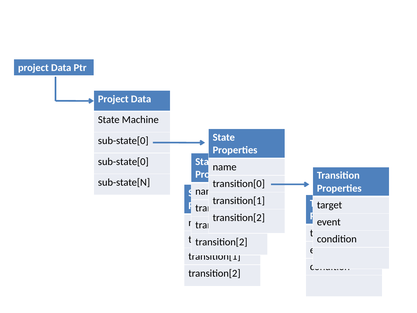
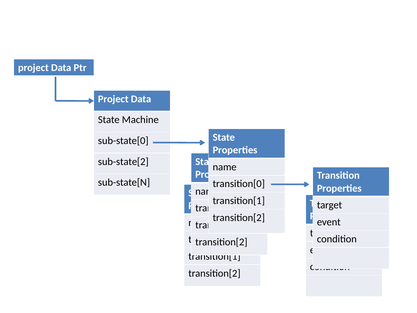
sub-state[0: sub-state[0 -> sub-state[2 (123, 161)
